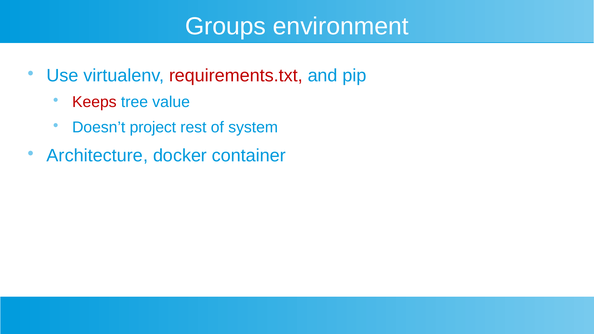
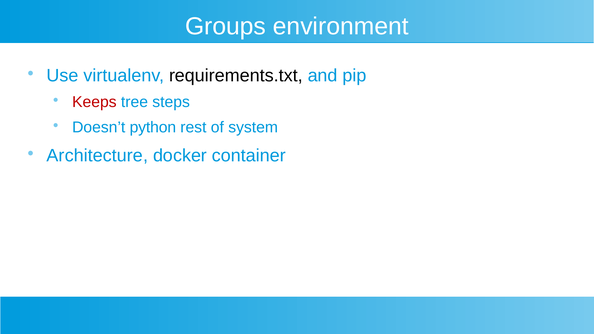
requirements.txt colour: red -> black (236, 76)
value: value -> steps (171, 102)
project: project -> python (153, 127)
